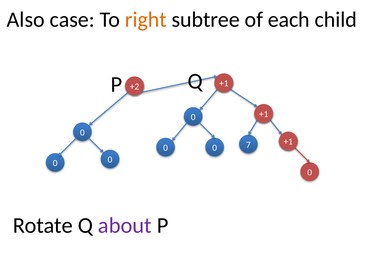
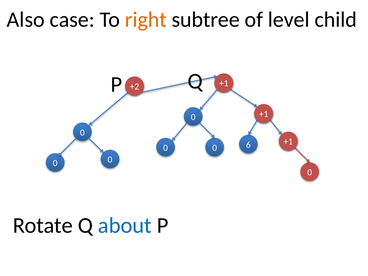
each: each -> level (289, 20)
7: 7 -> 6 (248, 145)
about colour: purple -> blue (125, 225)
